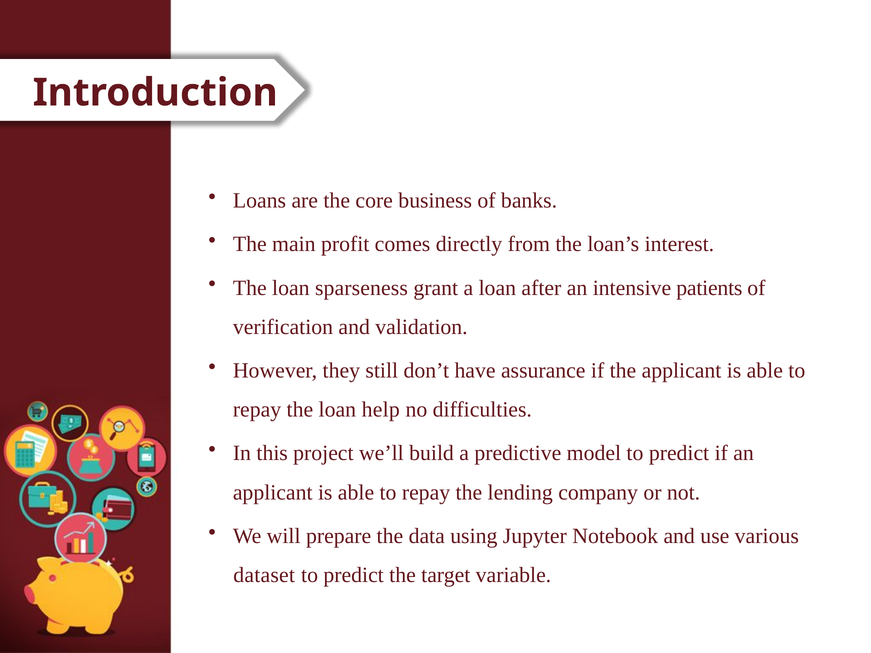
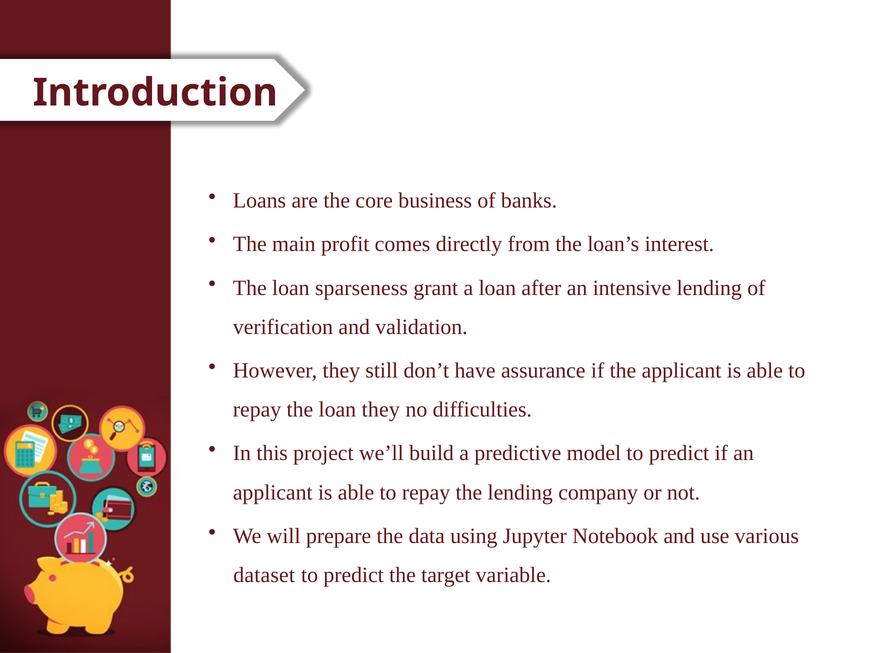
intensive patients: patients -> lending (709, 288)
loan help: help -> they (381, 410)
